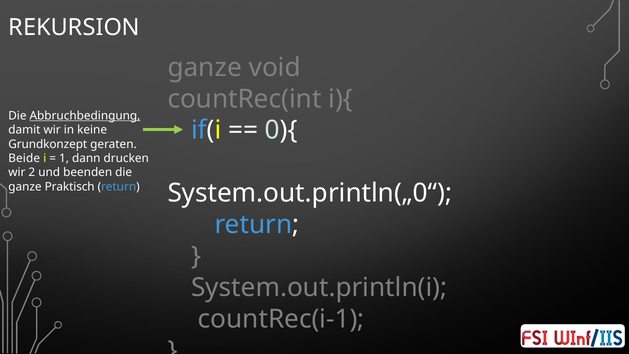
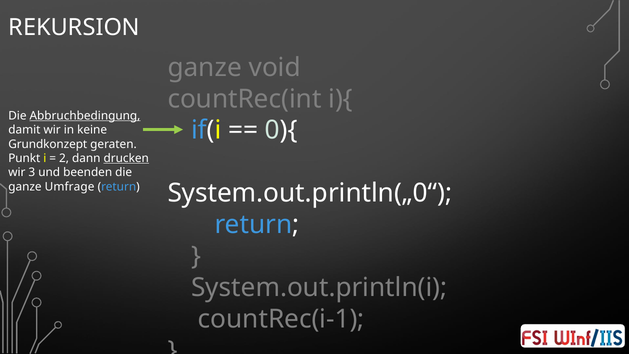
Beide: Beide -> Punkt (24, 158)
1: 1 -> 2 (64, 158)
drucken underline: none -> present (126, 158)
2: 2 -> 3 (32, 172)
Praktisch: Praktisch -> Umfrage (70, 187)
